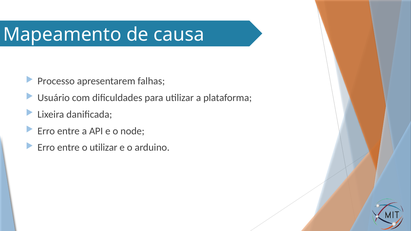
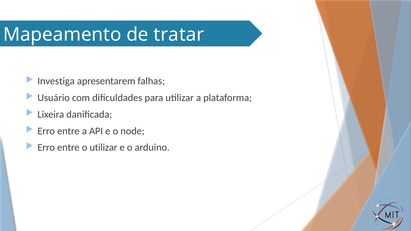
causa: causa -> tratar (179, 35)
Processo: Processo -> Investiga (56, 81)
